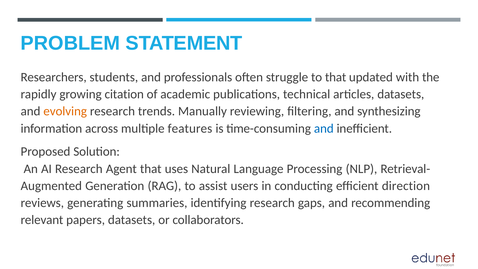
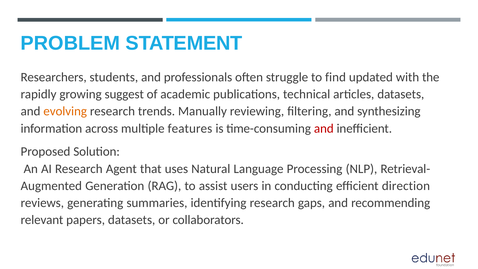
to that: that -> find (336, 77)
citation: citation -> suggest (124, 94)
and colour: blue -> red (324, 128)
